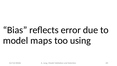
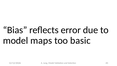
using: using -> basic (80, 40)
